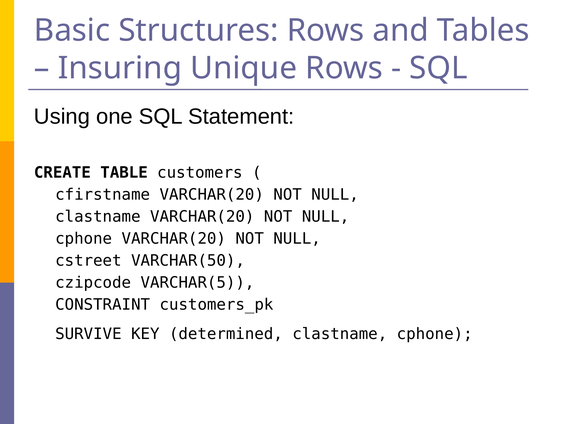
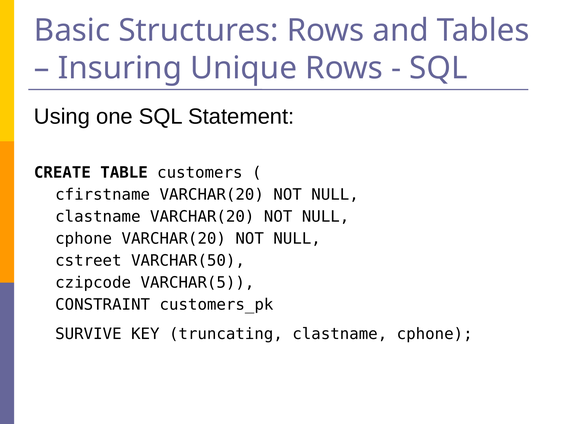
determined: determined -> truncating (226, 334)
